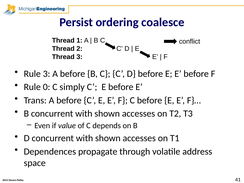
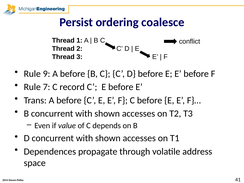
Rule 3: 3 -> 9 (47, 74)
0: 0 -> 7 (47, 87)
simply: simply -> record (72, 87)
